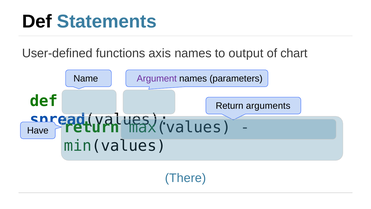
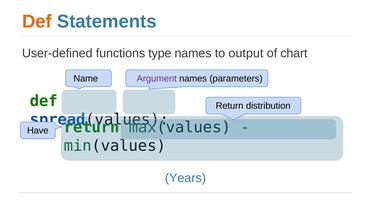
Def colour: black -> orange (37, 22)
axis: axis -> type (160, 53)
arguments: arguments -> distribution (268, 106)
There: There -> Years (185, 178)
